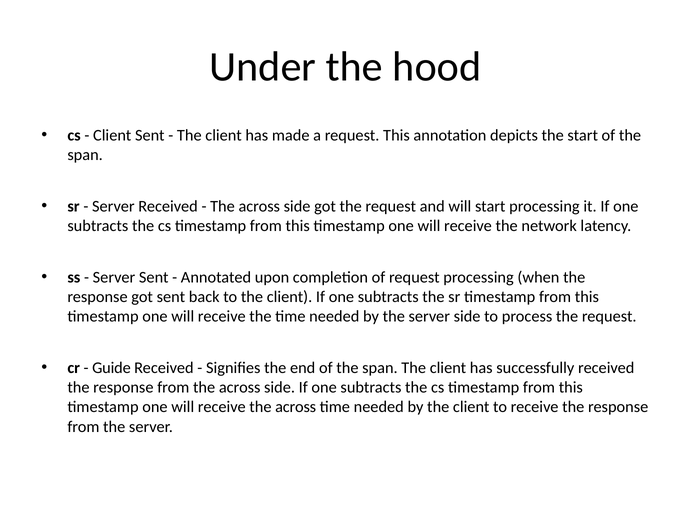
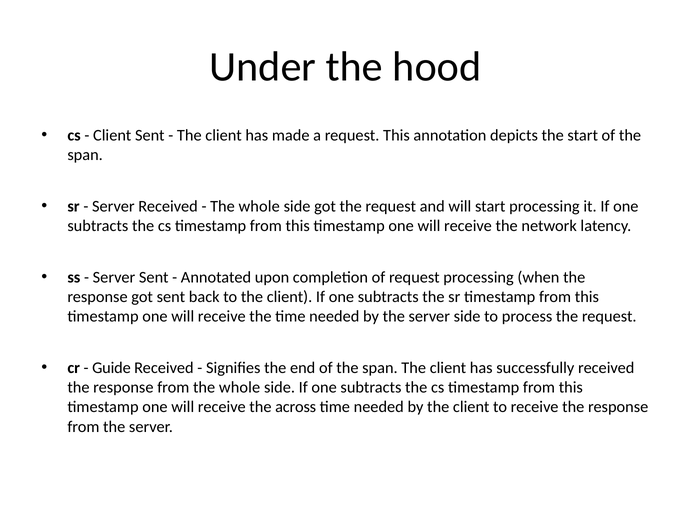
across: across -> whole (259, 206)
from the across: across -> whole (240, 388)
